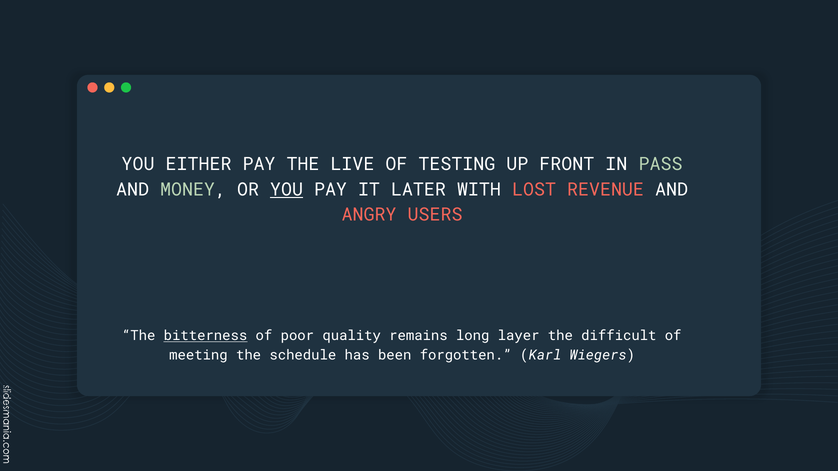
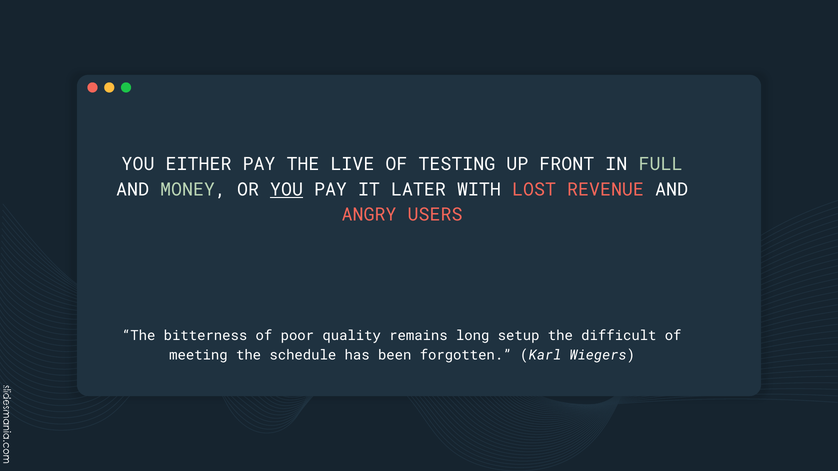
PASS: PASS -> FULL (661, 164)
bitterness underline: present -> none (206, 336)
layer: layer -> setup (519, 336)
